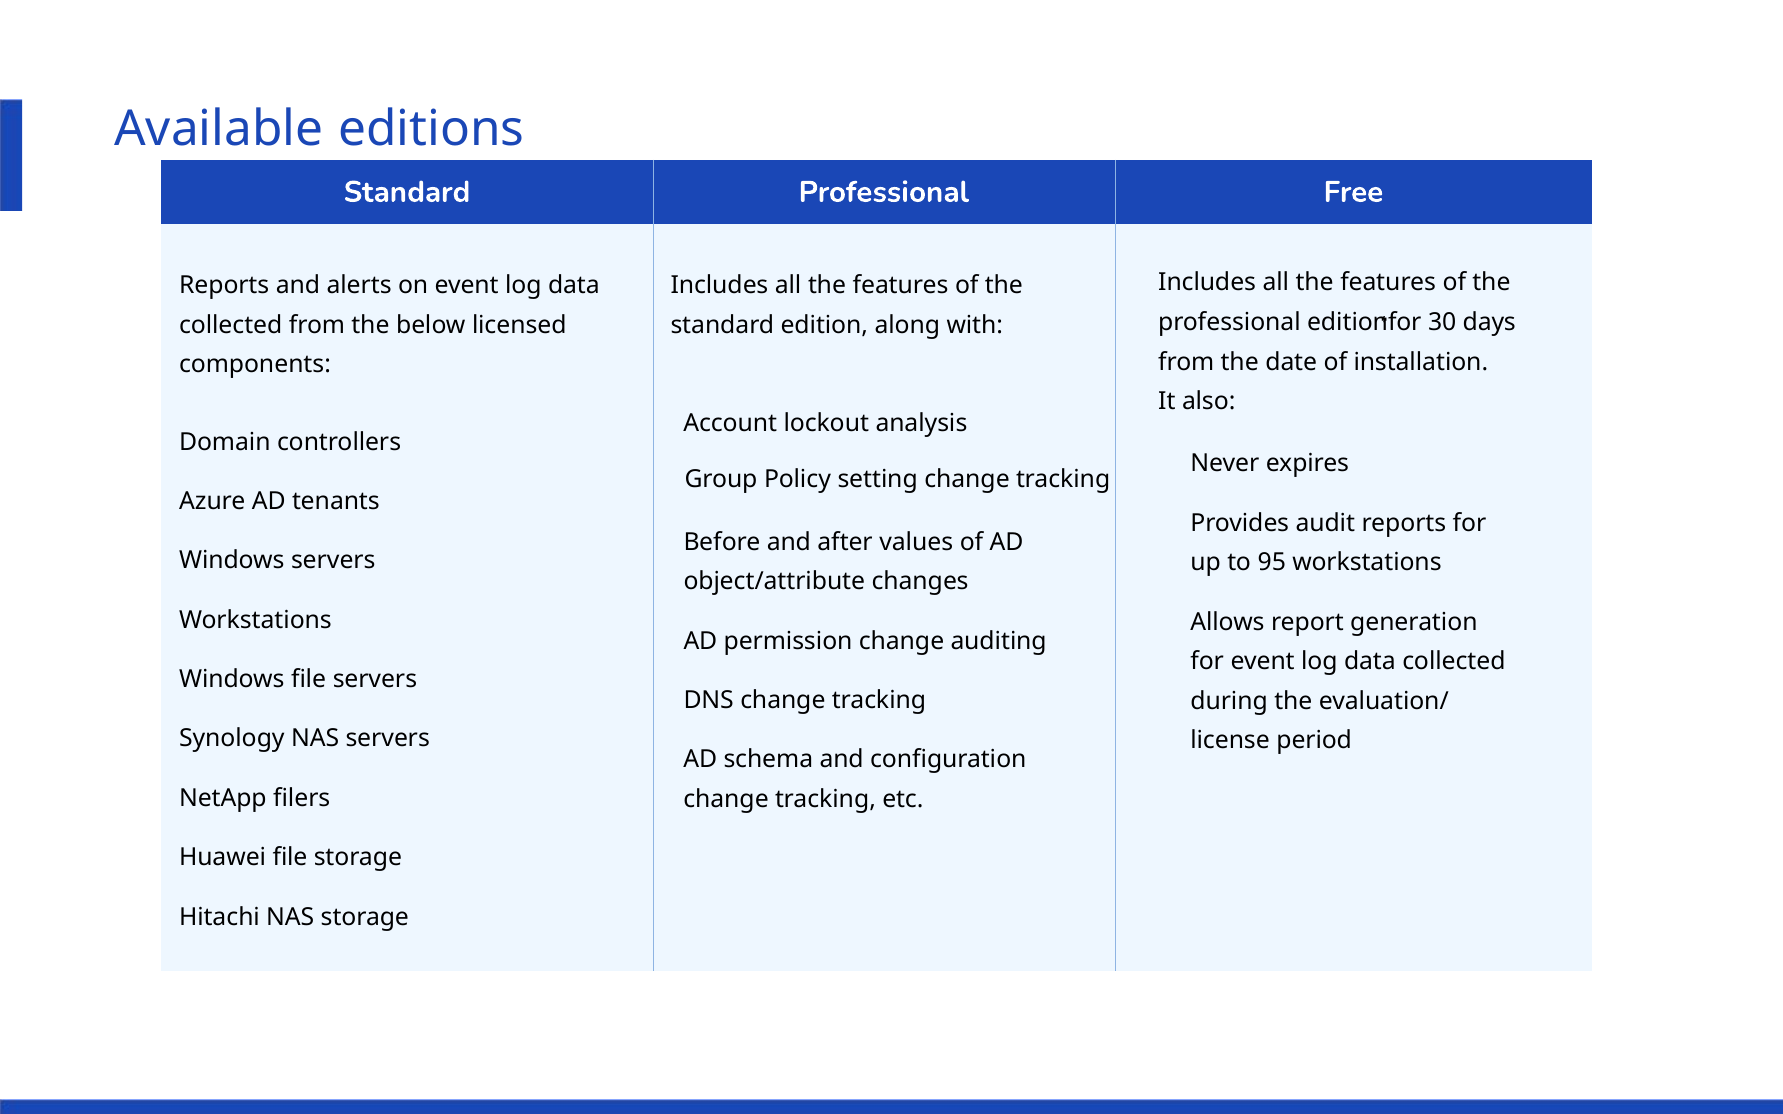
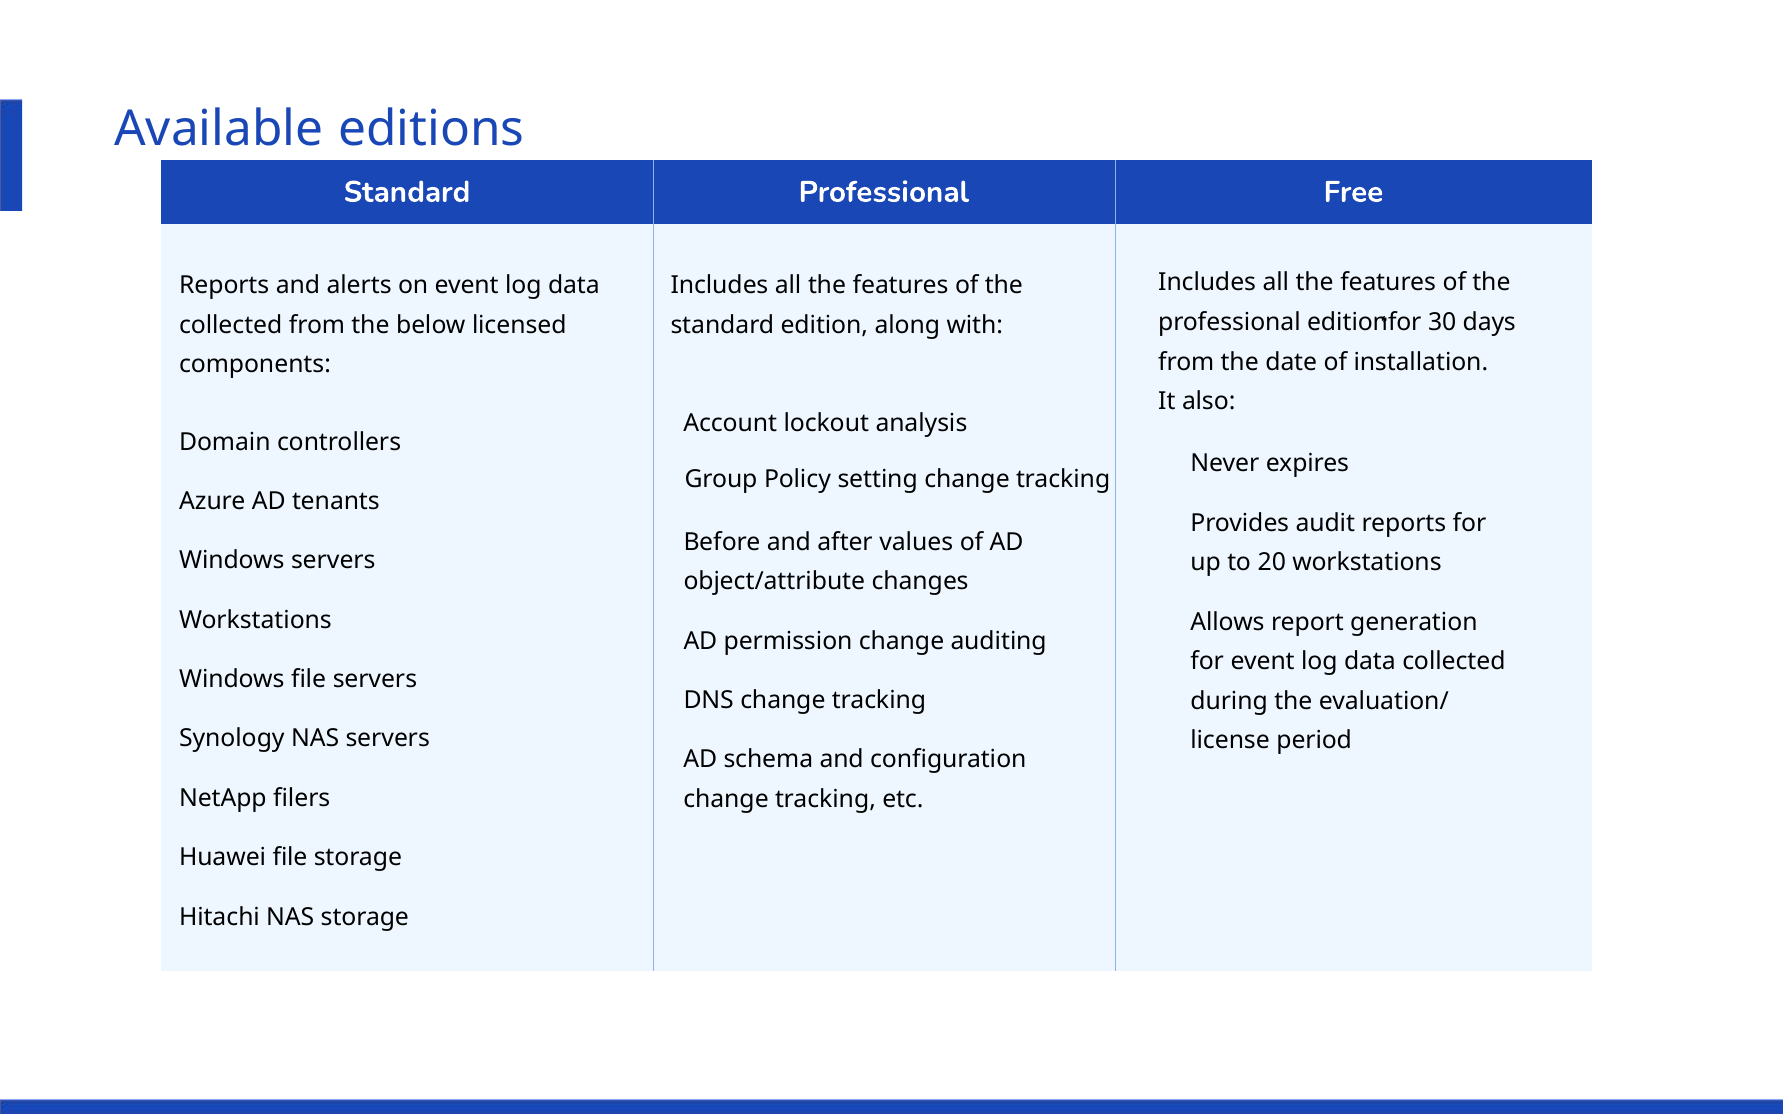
95: 95 -> 20 (1272, 563)
